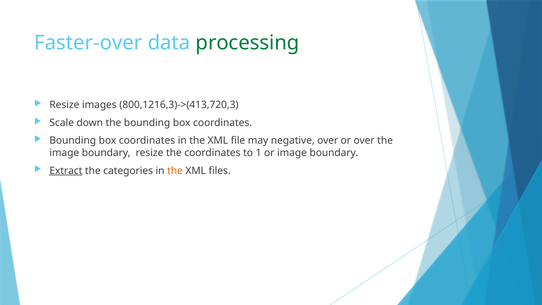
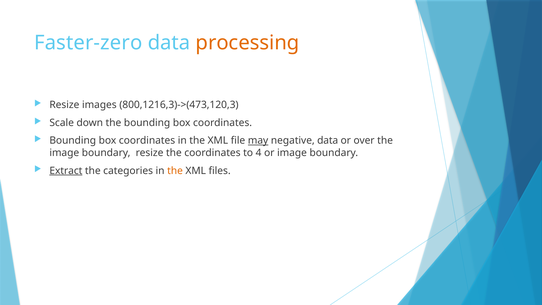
Faster-over: Faster-over -> Faster-zero (88, 43)
processing colour: green -> orange (247, 43)
800,1216,3)->(413,720,3: 800,1216,3)->(413,720,3 -> 800,1216,3)->(473,120,3 (179, 105)
may underline: none -> present (258, 141)
negative over: over -> data (328, 141)
1: 1 -> 4 (259, 153)
